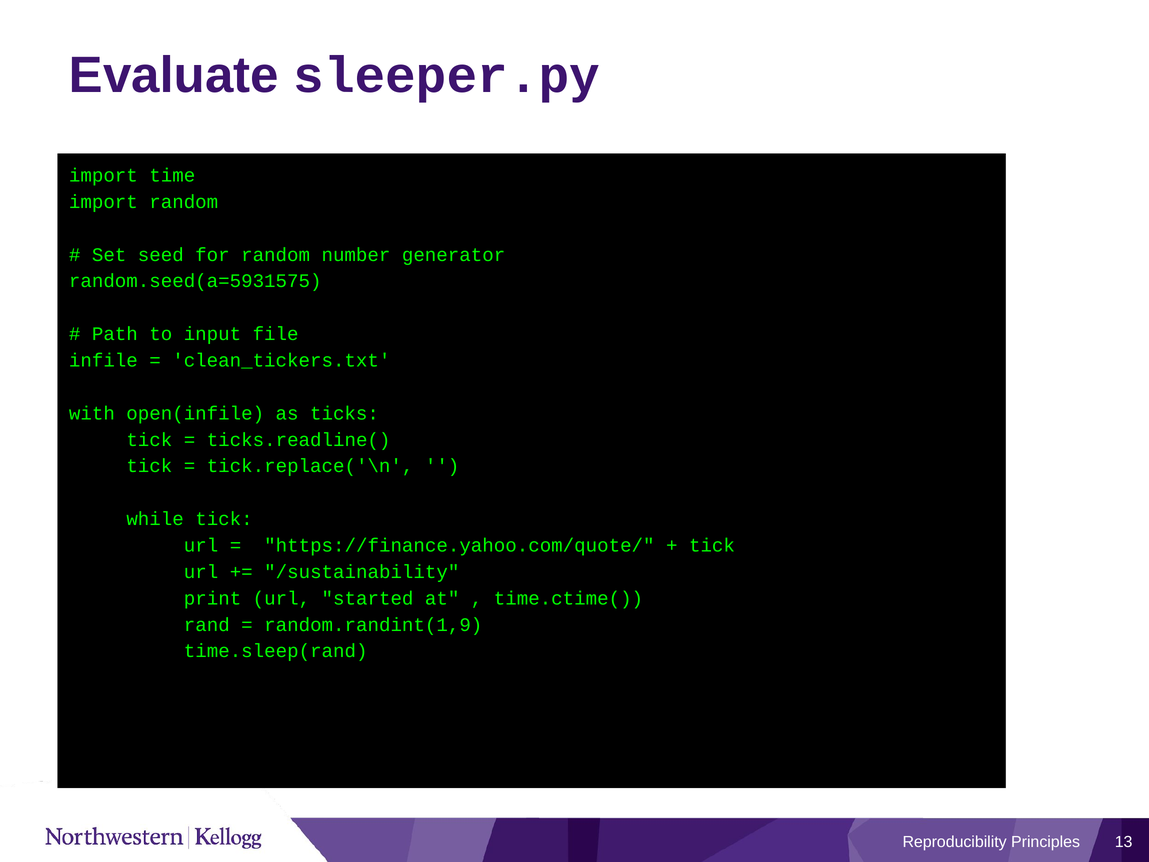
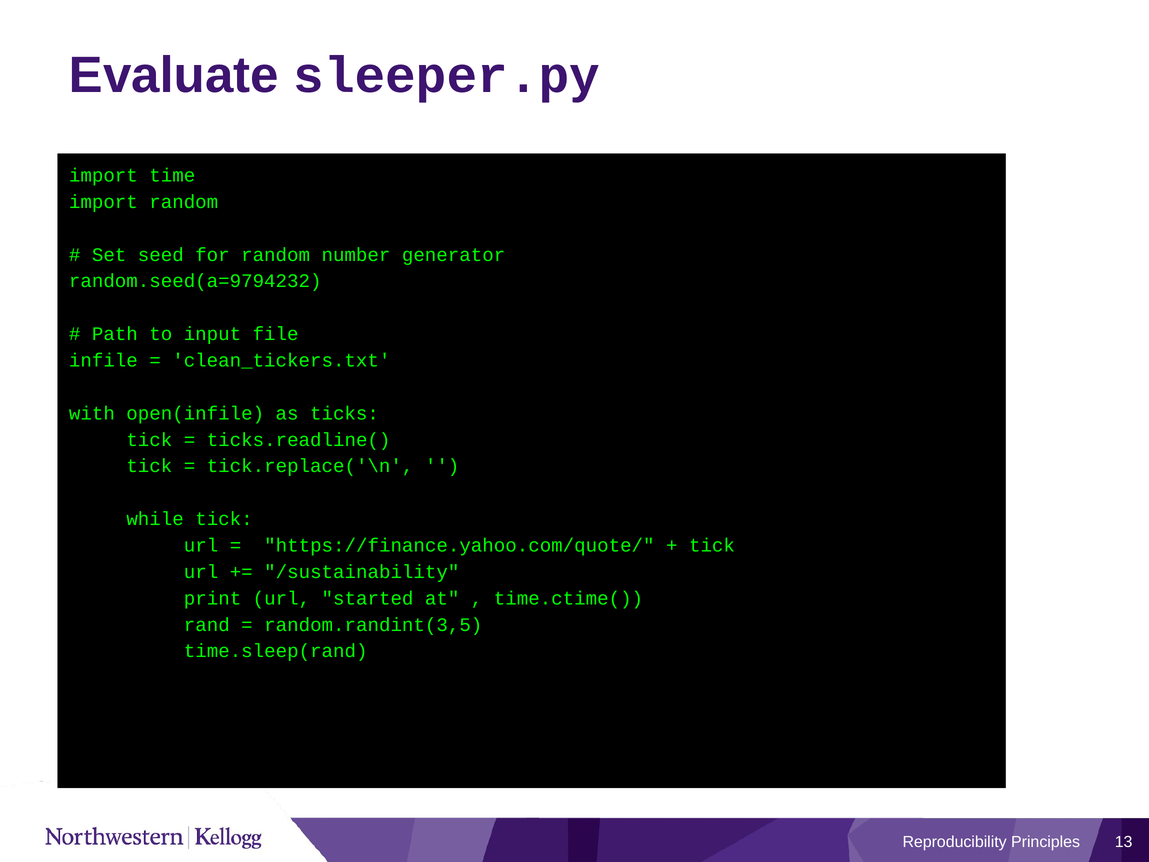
random.seed(a=5931575: random.seed(a=5931575 -> random.seed(a=9794232 (195, 281)
random.randint(1,9: random.randint(1,9 -> random.randint(3,5 (373, 625)
